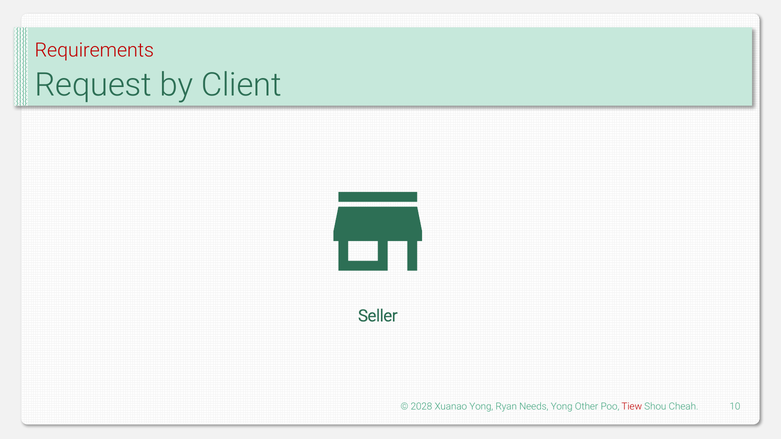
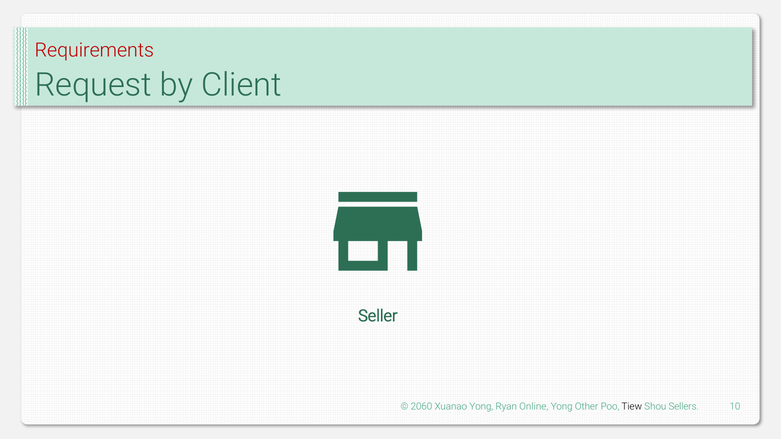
2028: 2028 -> 2060 (421, 407)
Needs: Needs -> Online (534, 407)
Tiew colour: red -> black (632, 407)
Cheah: Cheah -> Sellers (684, 407)
